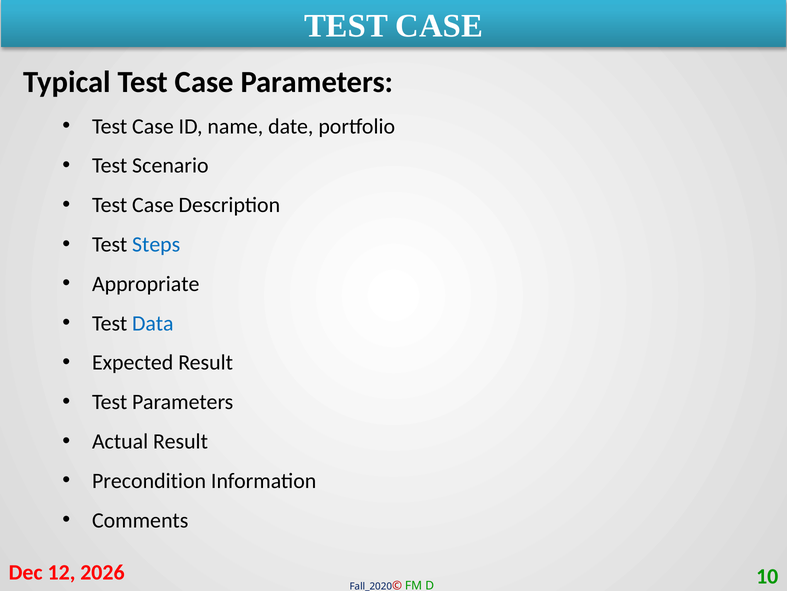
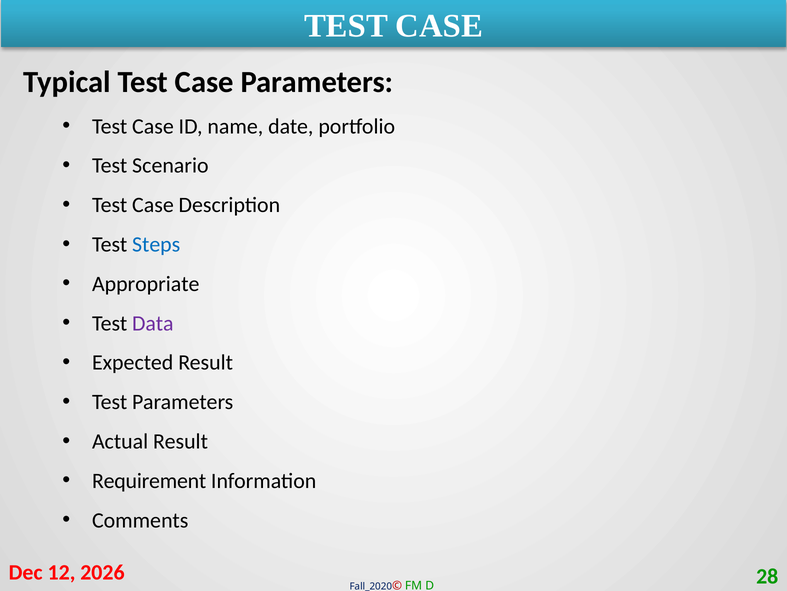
Data colour: blue -> purple (153, 323)
Precondition: Precondition -> Requirement (149, 480)
10: 10 -> 28 (767, 576)
